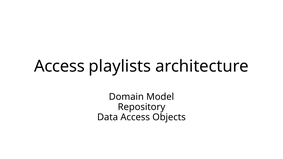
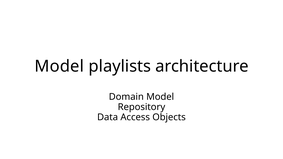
Access: Access -> Model (59, 66)
